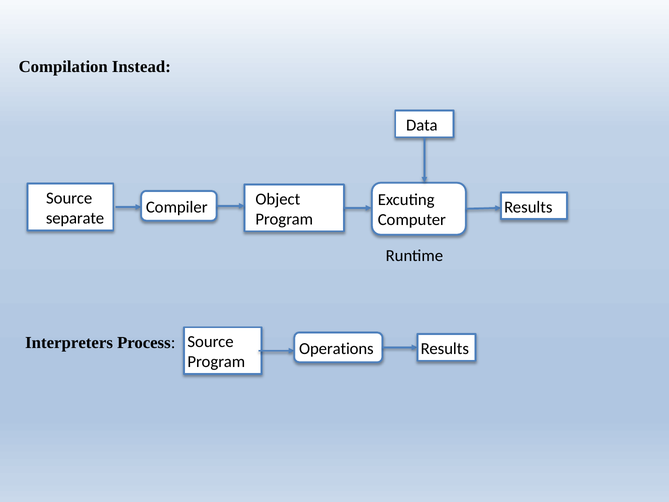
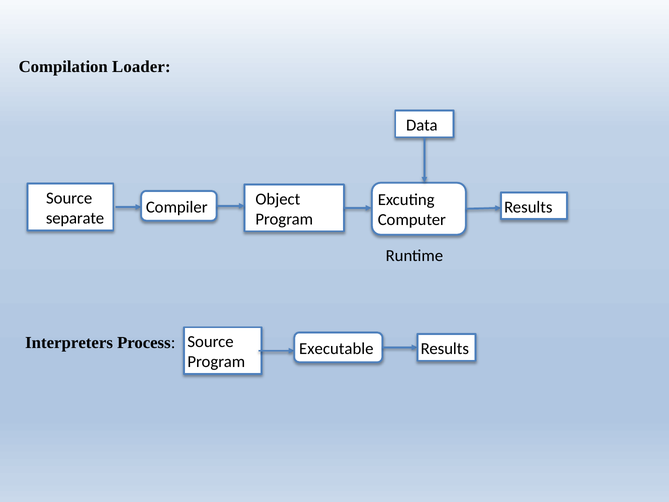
Instead: Instead -> Loader (141, 67)
Operations: Operations -> Executable (336, 348)
